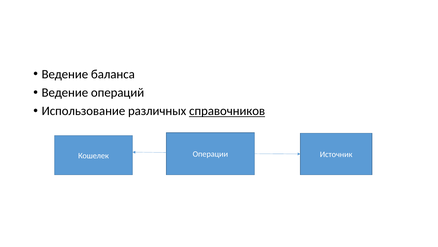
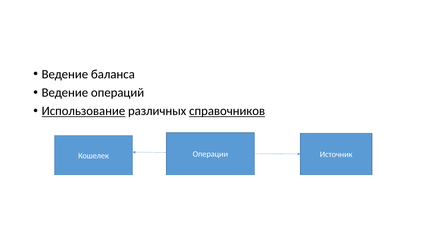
Использование underline: none -> present (83, 111)
